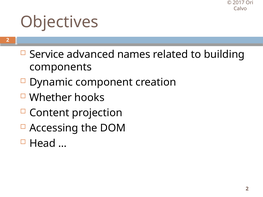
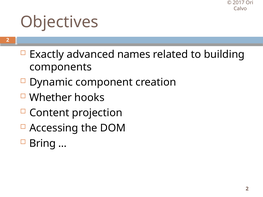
Service: Service -> Exactly (47, 54)
Head: Head -> Bring (43, 143)
